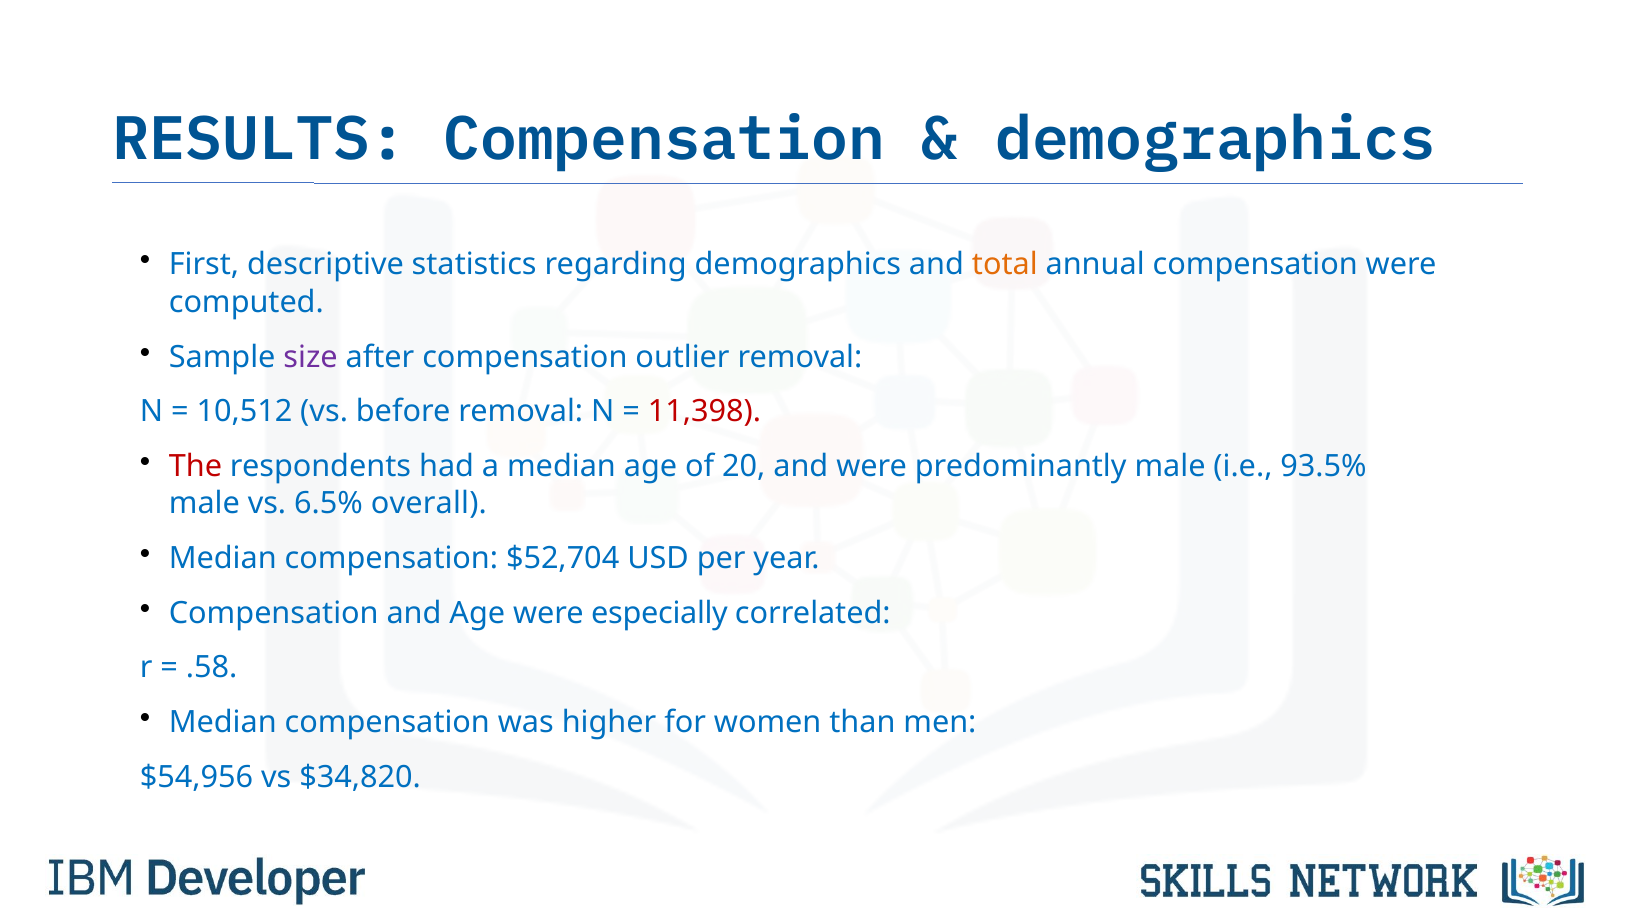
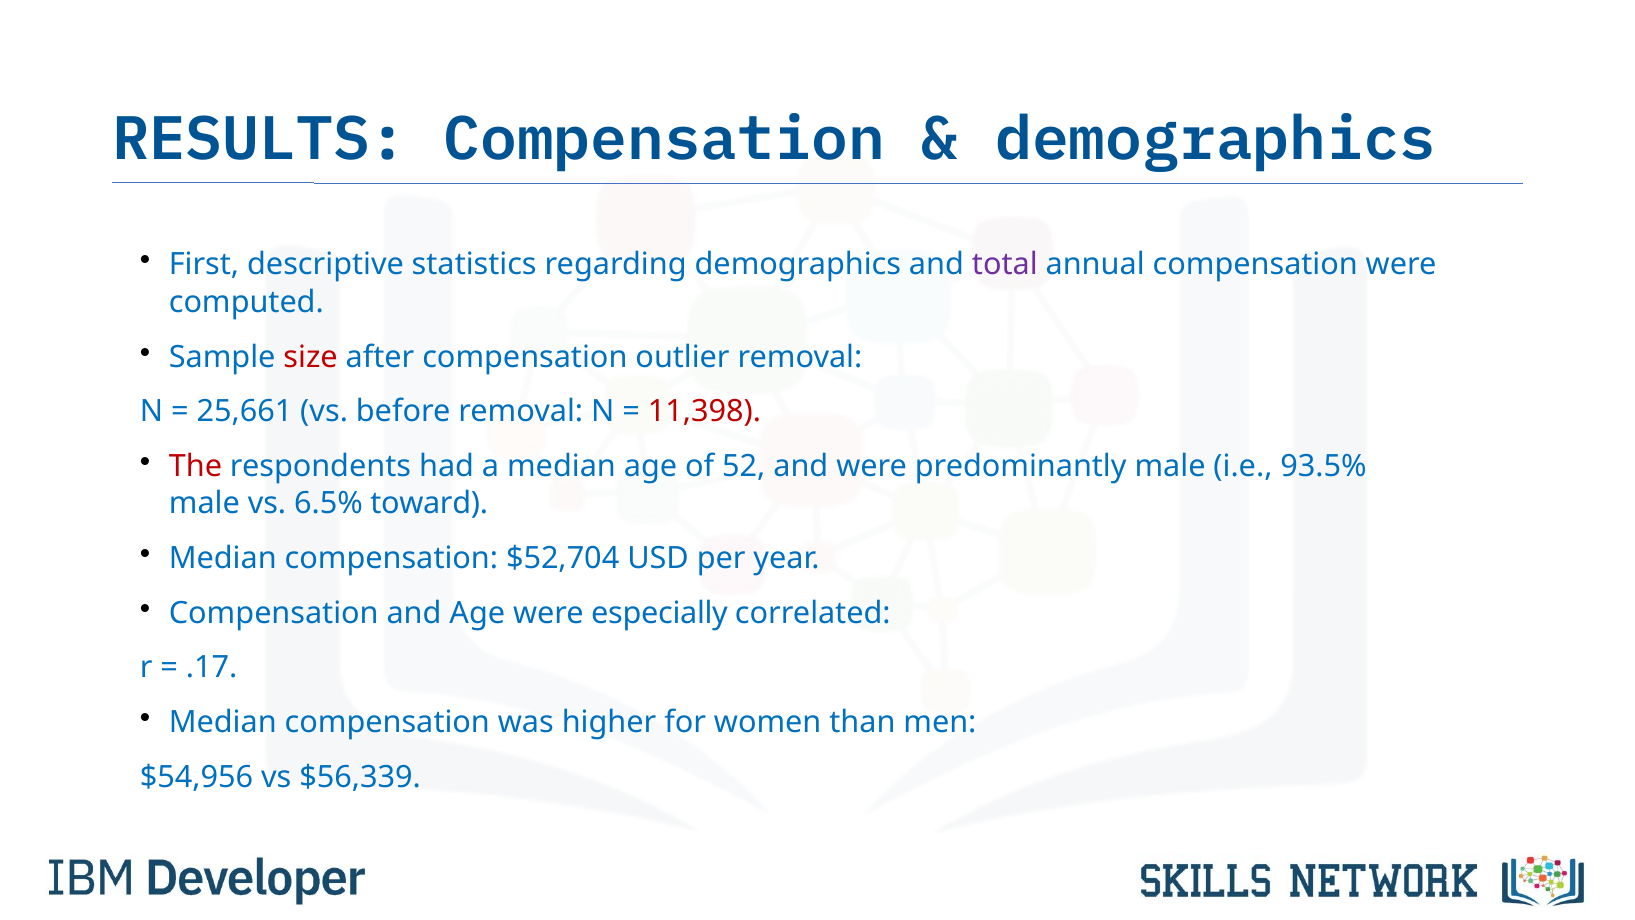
total colour: orange -> purple (1005, 265)
size colour: purple -> red (311, 357)
10,512: 10,512 -> 25,661 (244, 411)
20: 20 -> 52 (744, 466)
overall: overall -> toward (429, 504)
.58: .58 -> .17 (212, 667)
$34,820: $34,820 -> $56,339 (360, 777)
